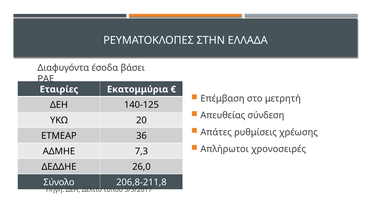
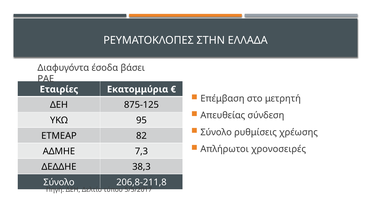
140-125: 140-125 -> 875-125 (141, 105)
20: 20 -> 95 (141, 120)
Απάτες: Απάτες -> Σύνολο (216, 132)
36: 36 -> 82 (141, 136)
26,0: 26,0 -> 38,3 (141, 167)
